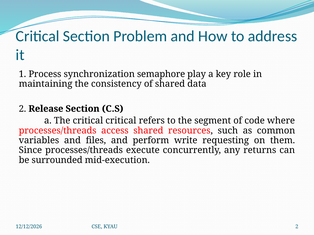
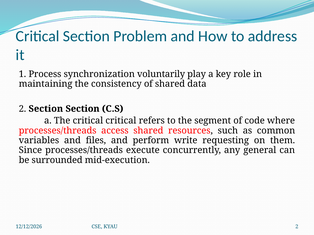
semaphore: semaphore -> voluntarily (161, 74)
2 Release: Release -> Section (46, 109)
returns: returns -> general (260, 151)
